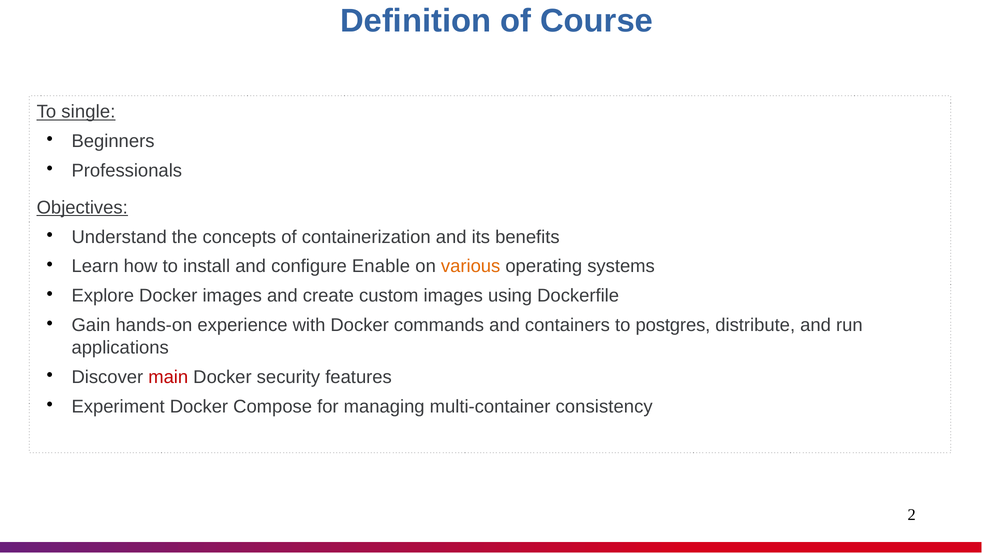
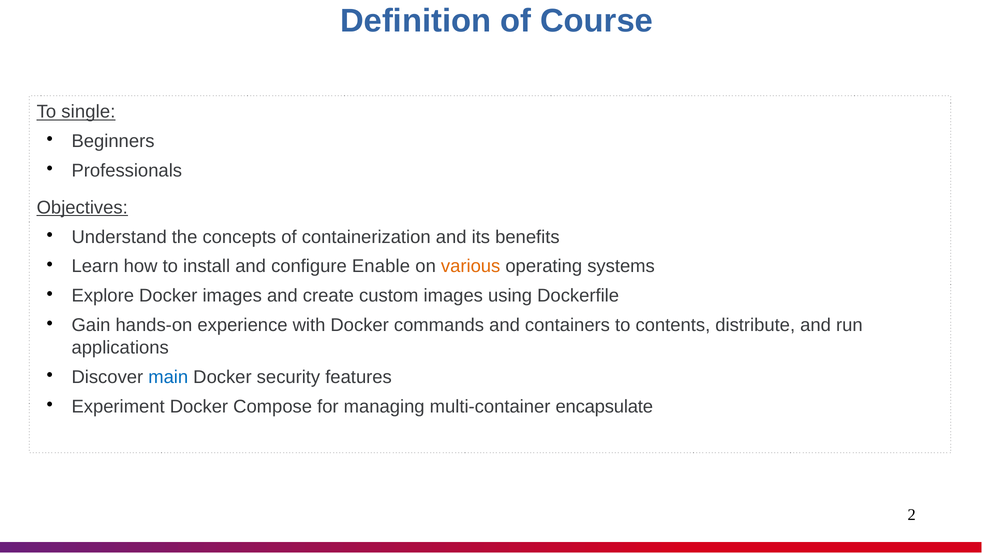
postgres: postgres -> contents (673, 325)
main colour: red -> blue (168, 377)
consistency: consistency -> encapsulate (604, 406)
